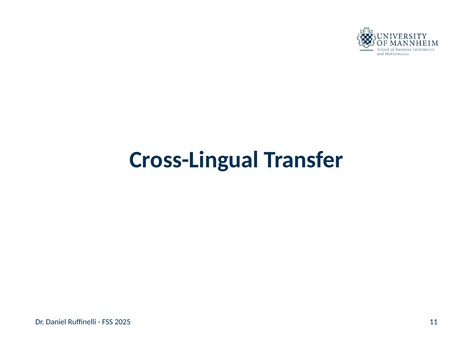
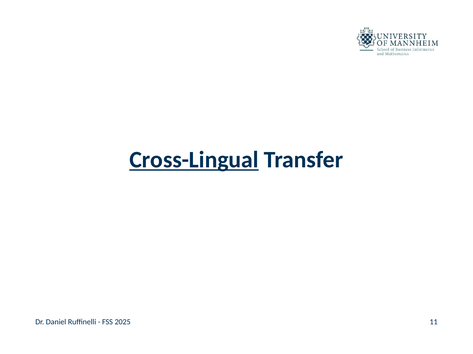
Cross-Lingual underline: none -> present (194, 160)
